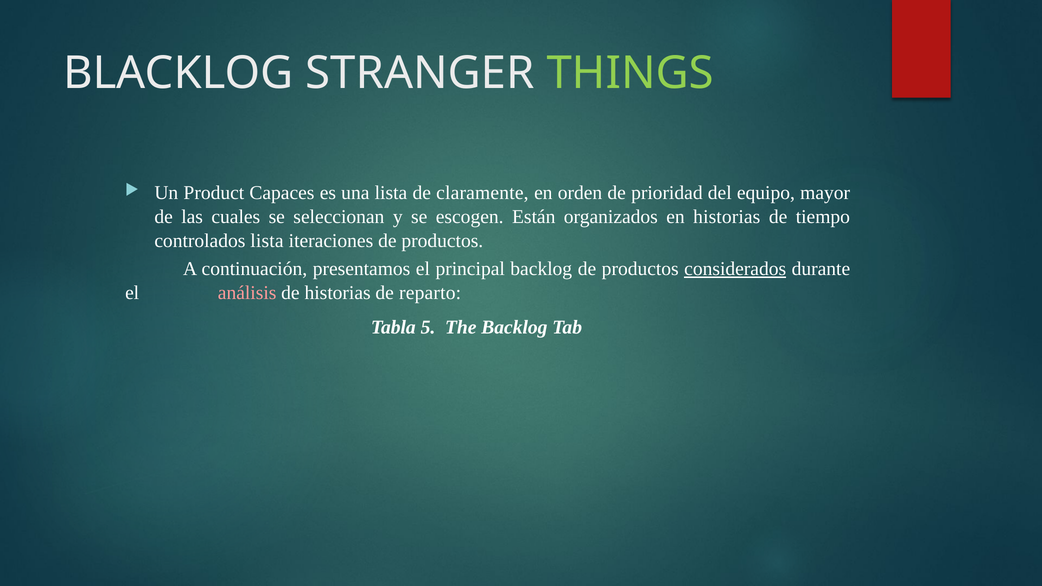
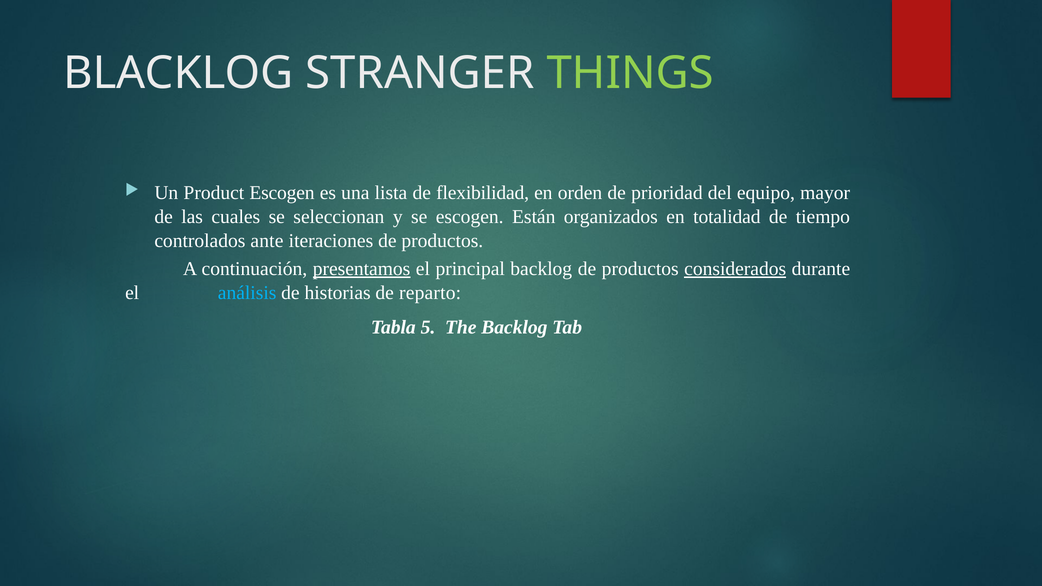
Product Capaces: Capaces -> Escogen (282, 193)
claramente: claramente -> flexibilidad (483, 193)
en historias: historias -> totalidad (727, 217)
controlados lista: lista -> ante (267, 241)
presentamos underline: none -> present (362, 269)
análisis colour: pink -> light blue (247, 293)
